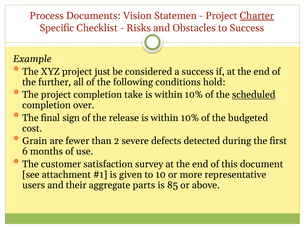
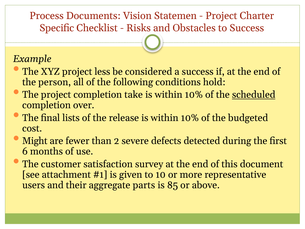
Charter underline: present -> none (257, 16)
just: just -> less (102, 72)
further: further -> person (55, 82)
sign: sign -> lists (71, 118)
Grain: Grain -> Might (35, 141)
